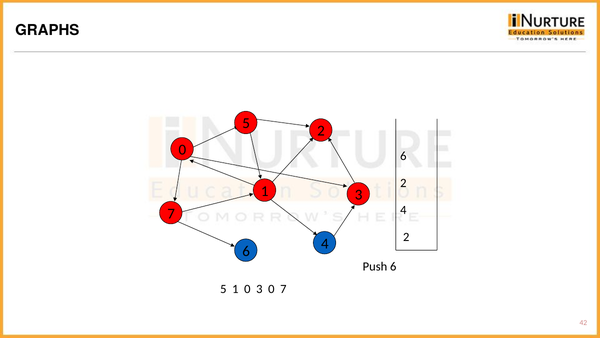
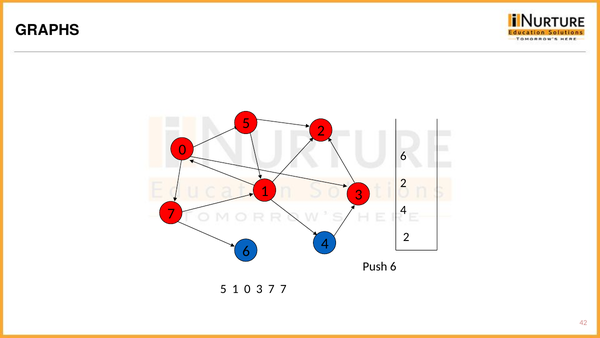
3 0: 0 -> 7 (271, 289)
